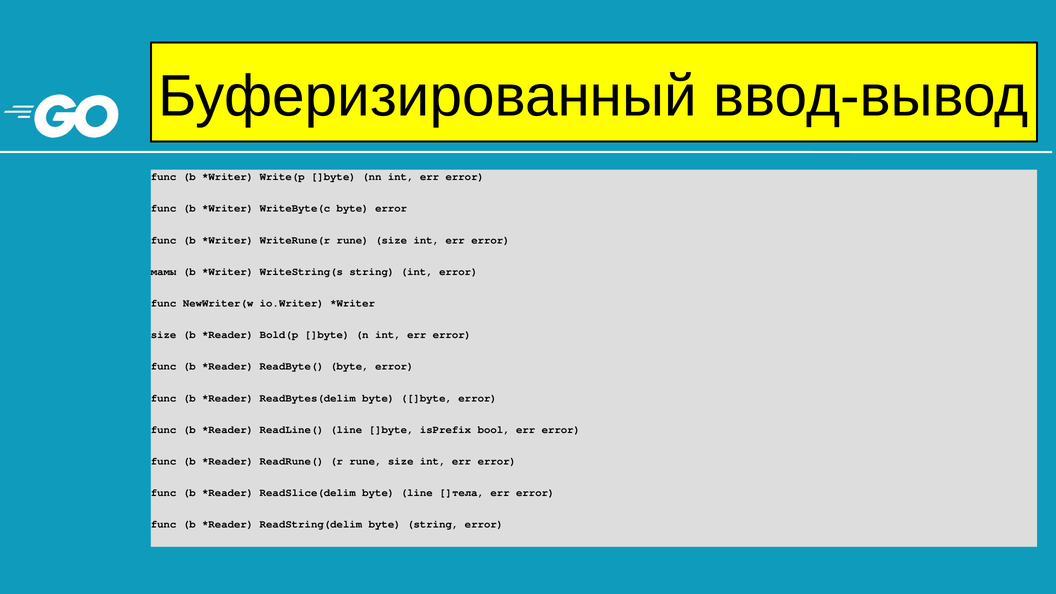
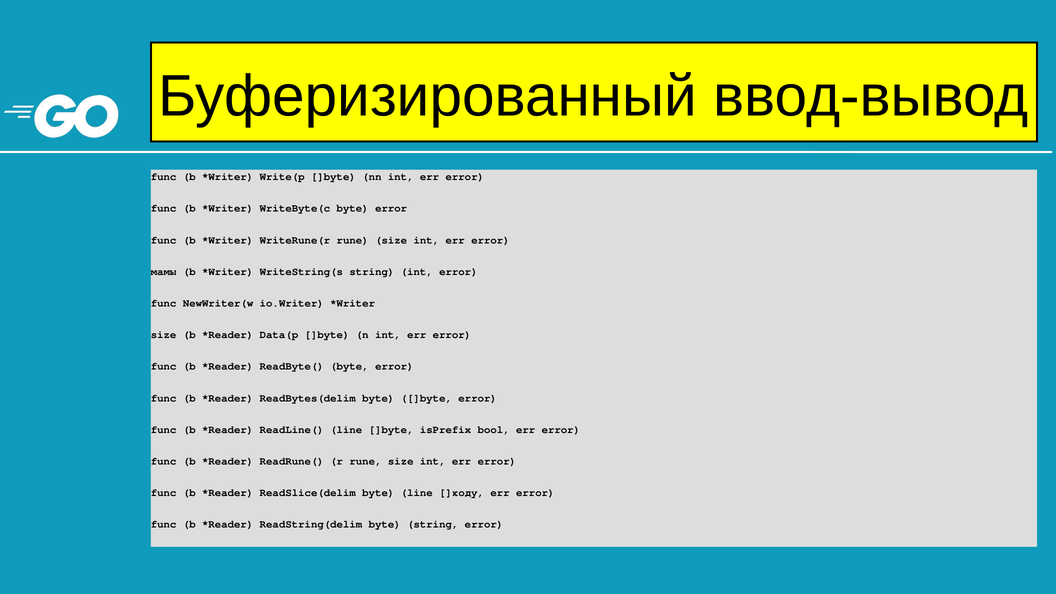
Bold(p: Bold(p -> Data(p (279, 335)
]тела: ]тела -> ]коду (462, 493)
